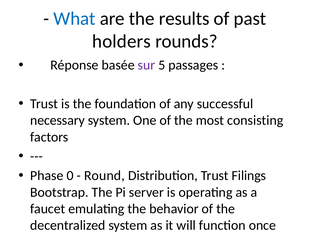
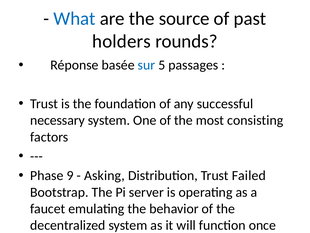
results: results -> source (184, 19)
sur colour: purple -> blue (146, 65)
0: 0 -> 9 (70, 175)
Round: Round -> Asking (104, 175)
Filings: Filings -> Failed (249, 175)
